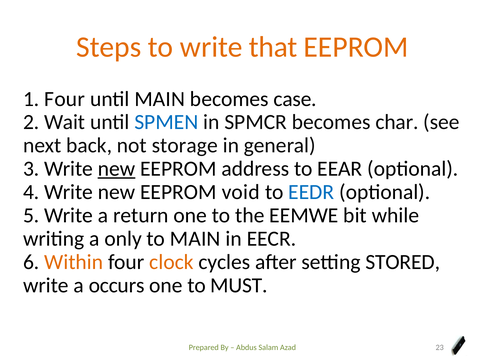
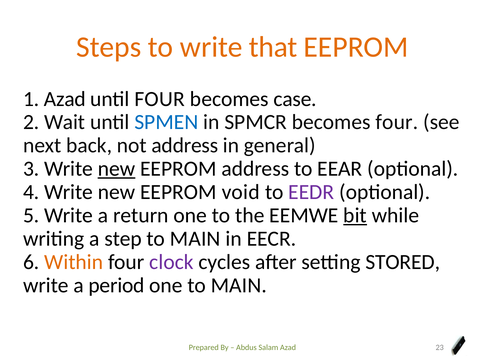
1 Four: Four -> Azad (65, 99)
until MAIN: MAIN -> FOUR (160, 99)
becomes char: char -> four (397, 122)
not storage: storage -> address (185, 145)
EEDR colour: blue -> purple (311, 192)
bit underline: none -> present (355, 215)
only: only -> step (123, 239)
clock colour: orange -> purple (171, 262)
occurs: occurs -> period (117, 285)
one to MUST: MUST -> MAIN (239, 285)
